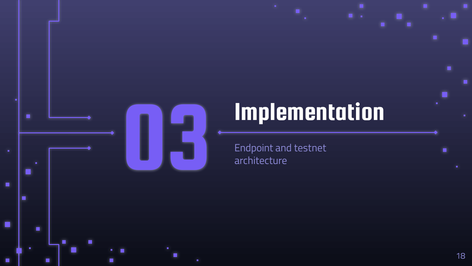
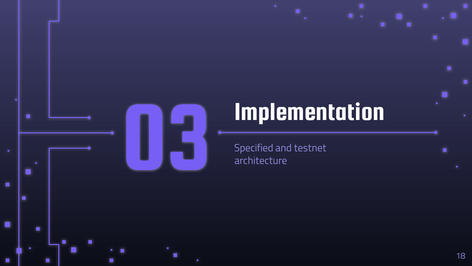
Endpoint: Endpoint -> Specified (254, 148)
